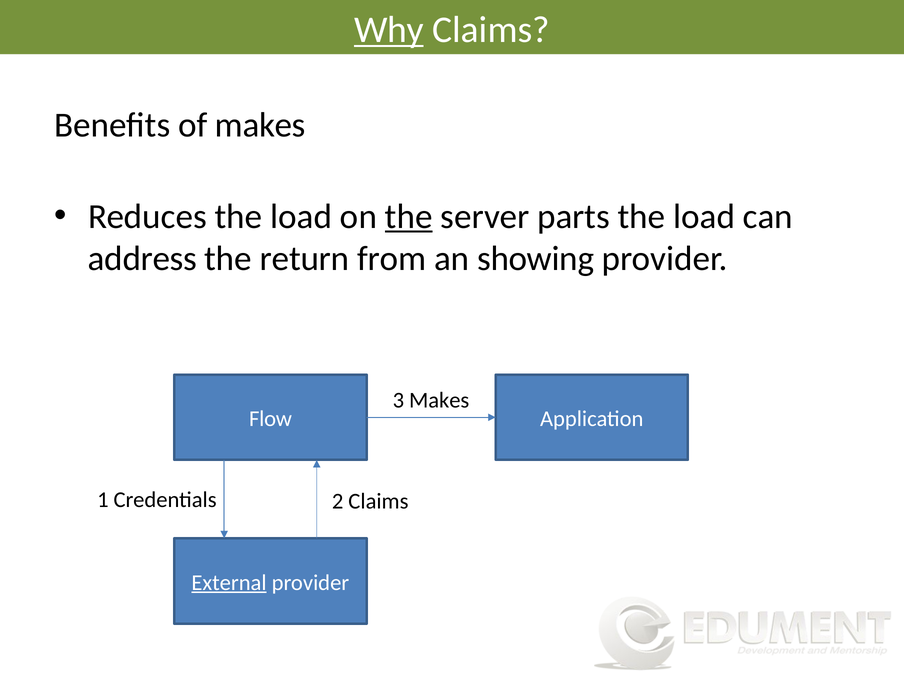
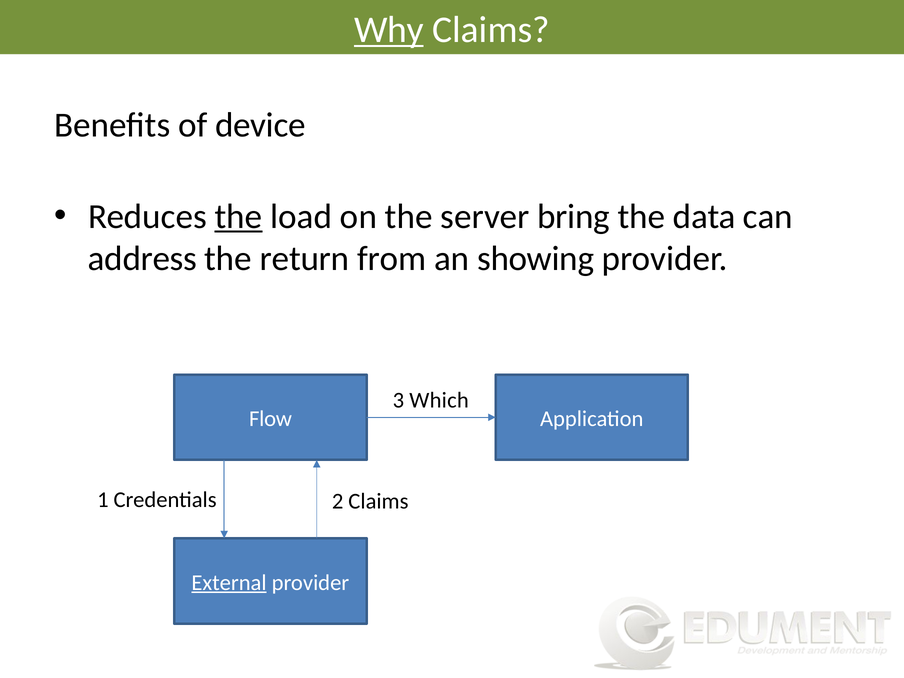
of makes: makes -> device (260, 125)
the underline: none -> present (239, 216)
the underline: present -> none (409, 216)
parts: parts -> bring (574, 216)
load: load -> data (704, 216)
3 Makes: Makes -> Which (439, 400)
